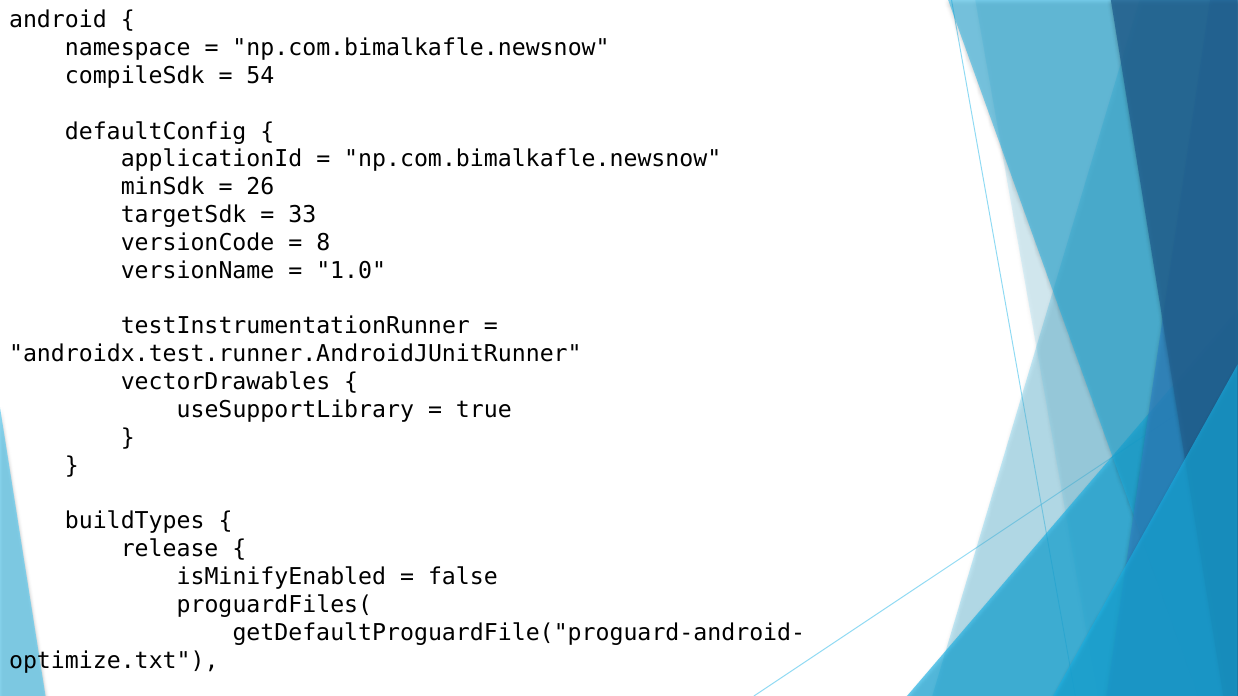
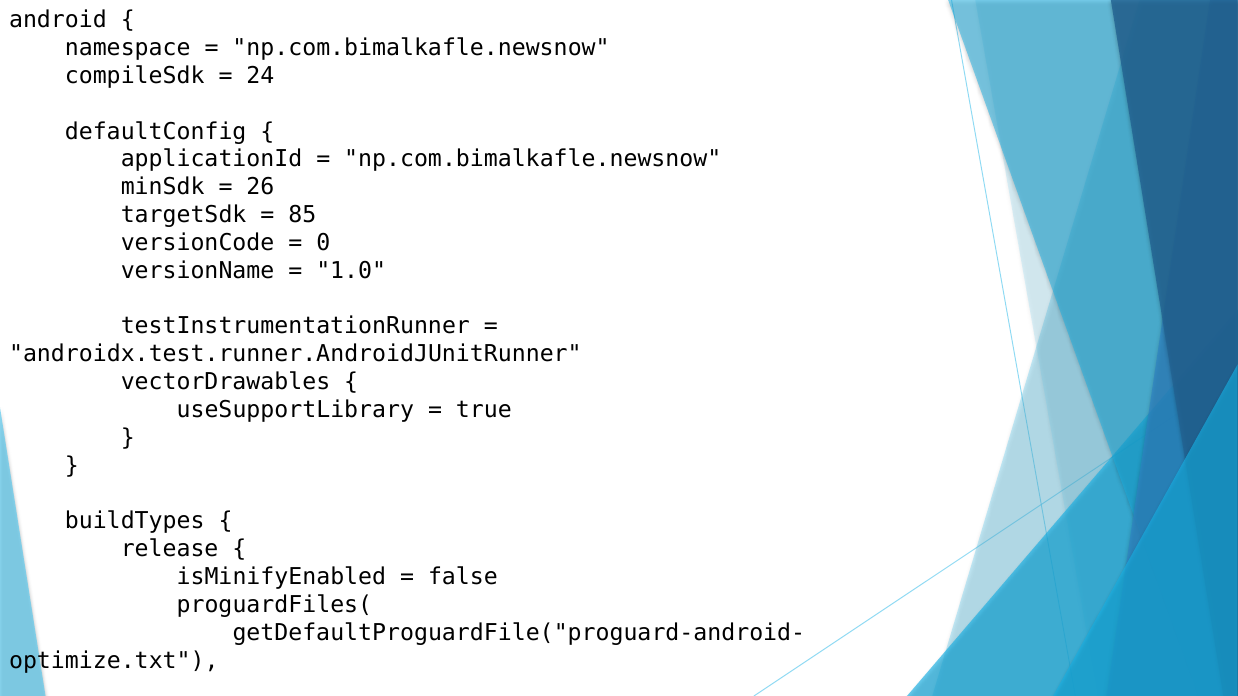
54: 54 -> 24 (260, 76)
33: 33 -> 85 (302, 215)
8: 8 -> 0 (323, 243)
